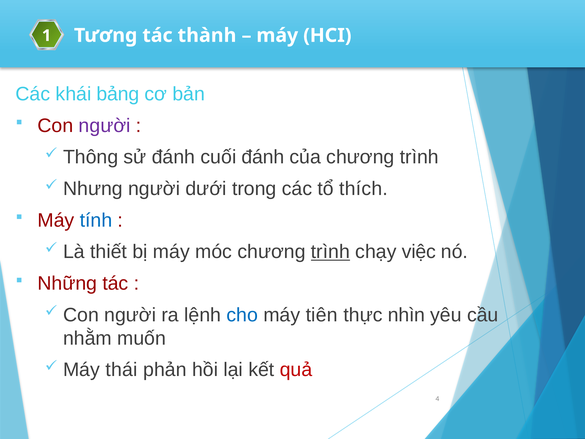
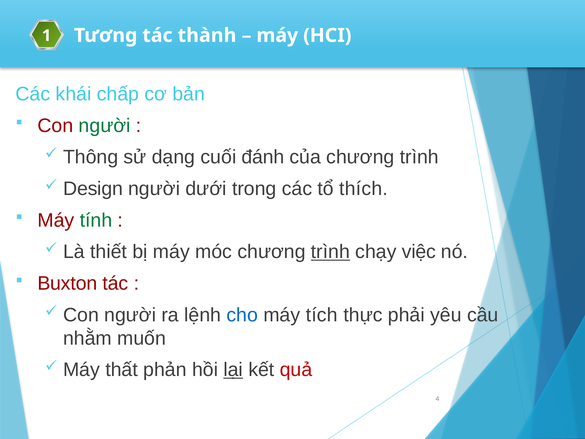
bảng: bảng -> chấp (118, 94)
người colour: purple -> green (105, 126)
sử đánh: đánh -> dạng (173, 157)
Nhưng: Nhưng -> Design (93, 189)
tính colour: blue -> green (96, 220)
Những: Những -> Buxton (67, 283)
tiên: tiên -> tích (322, 315)
nhìn: nhìn -> phải (406, 315)
thái: thái -> thất (122, 370)
lại underline: none -> present (233, 370)
